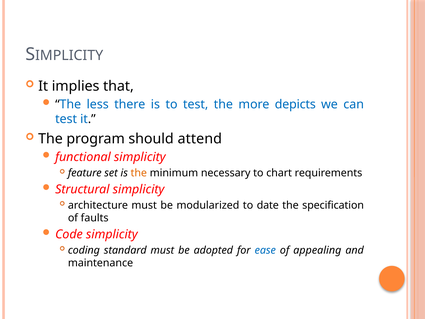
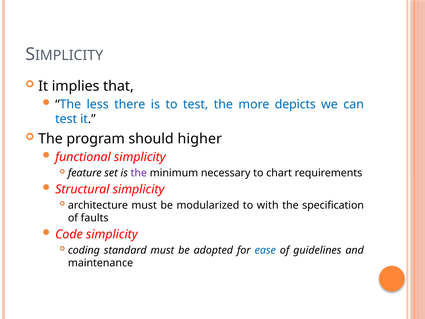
attend: attend -> higher (200, 139)
the colour: orange -> purple (139, 173)
date: date -> with (268, 205)
appealing: appealing -> guidelines (317, 250)
